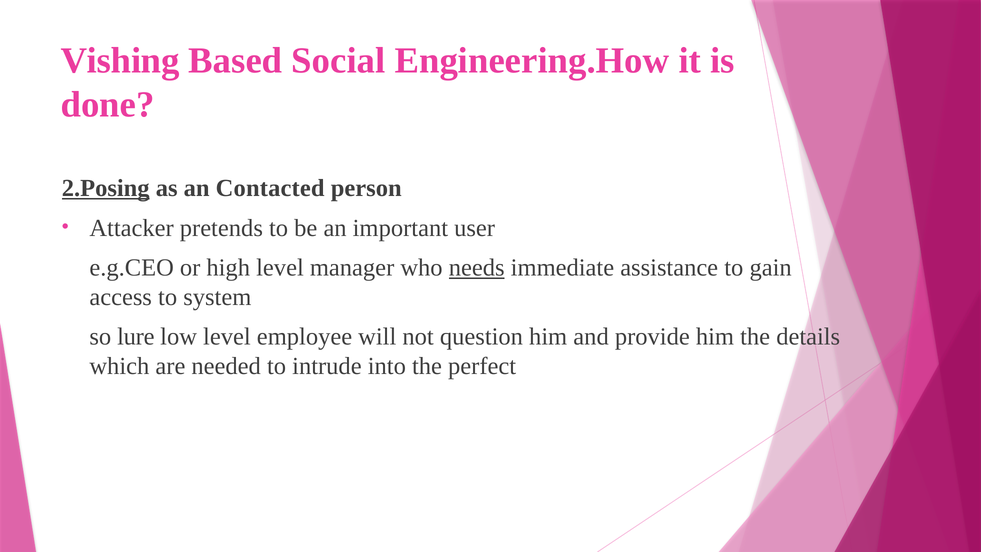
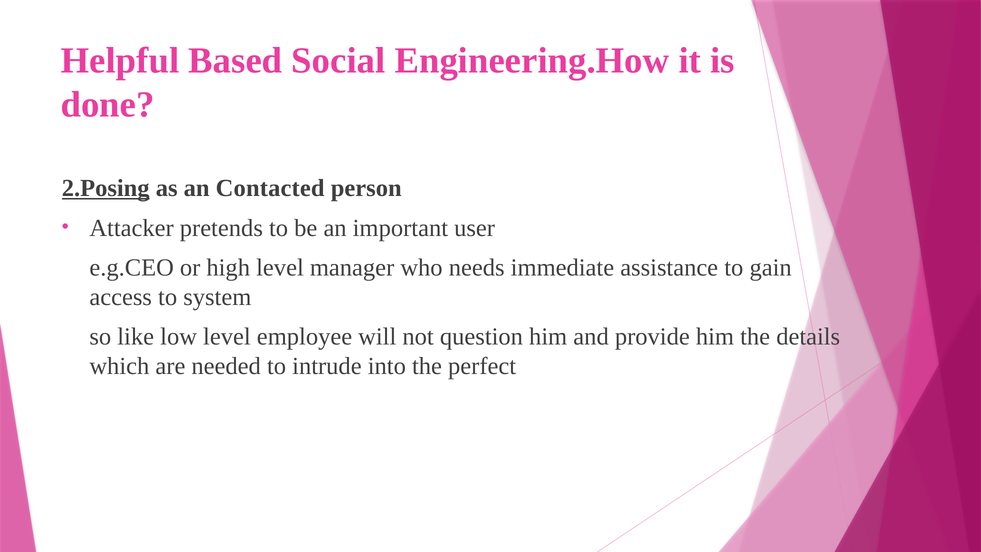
Vishing: Vishing -> Helpful (120, 60)
needs underline: present -> none (477, 268)
lure: lure -> like (136, 337)
